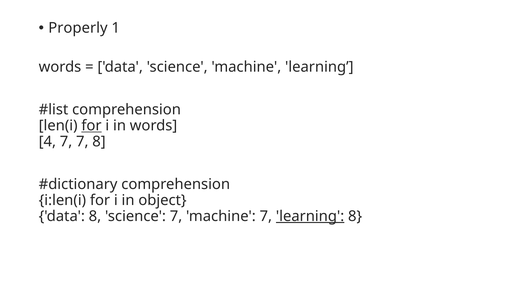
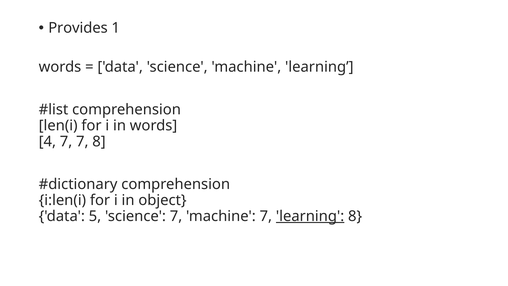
Properly: Properly -> Provides (78, 28)
for underline: present -> none (91, 126)
data 8: 8 -> 5 (95, 216)
